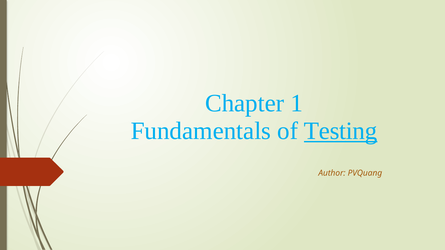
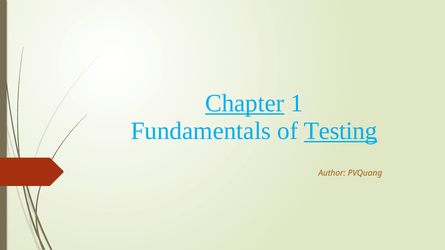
Chapter underline: none -> present (245, 103)
